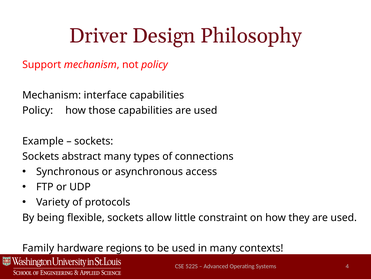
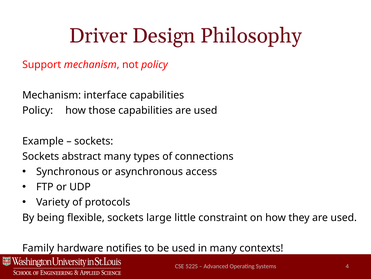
allow: allow -> large (159, 217)
regions: regions -> notifies (124, 248)
